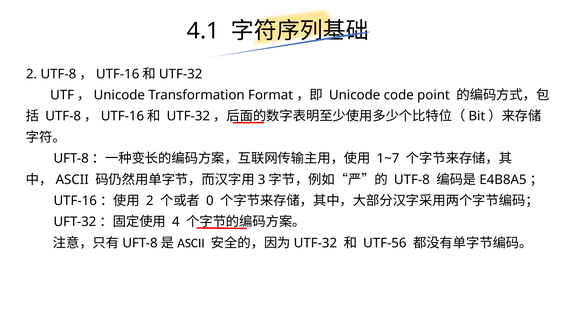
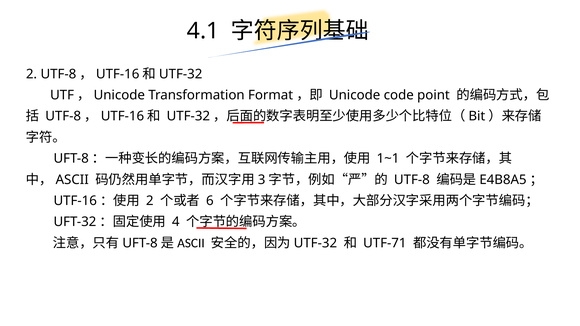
1~7: 1~7 -> 1~1 (388, 159)
0: 0 -> 6 (210, 201)
UTF-56: UTF-56 -> UTF-71 (385, 243)
